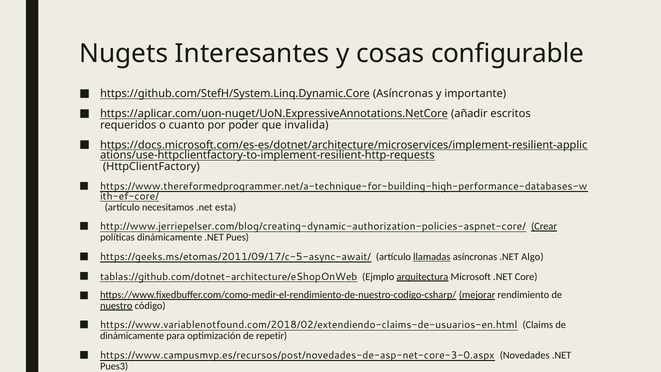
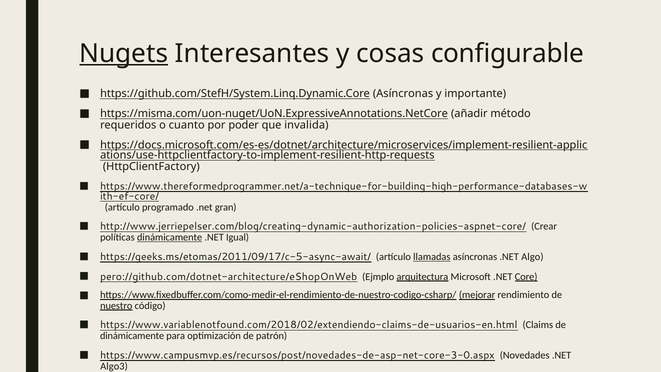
Nugets underline: none -> present (124, 53)
https://aplicar.com/uon-nuget/UoN.ExpressiveAnnotations.NetCore: https://aplicar.com/uon-nuget/UoN.ExpressiveAnnotations.NetCore -> https://misma.com/uon-nuget/UoN.ExpressiveAnnotations.NetCore (274, 114)
escritos: escritos -> método (511, 114)
necesitamos: necesitamos -> programado (168, 207)
esta: esta -> gran (226, 207)
Crear underline: present -> none (544, 226)
dinámicamente underline: none -> present (170, 237)
Pues: Pues -> Igual (238, 237)
tablas://github.com/dotnet-architecture/eShopOnWeb: tablas://github.com/dotnet-architecture/eShopOnWeb -> pero://github.com/dotnet-architecture/eShopOnWeb (229, 276)
Core underline: none -> present (526, 276)
repetir: repetir -> patrón (272, 336)
Pues3: Pues3 -> Algo3 (114, 366)
